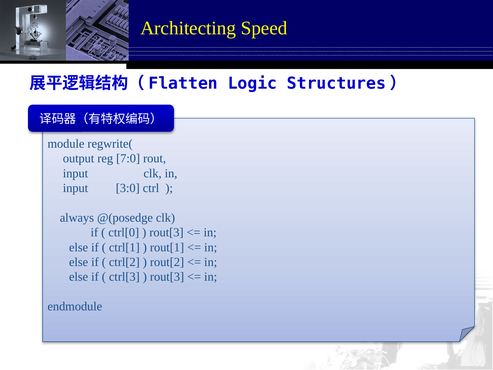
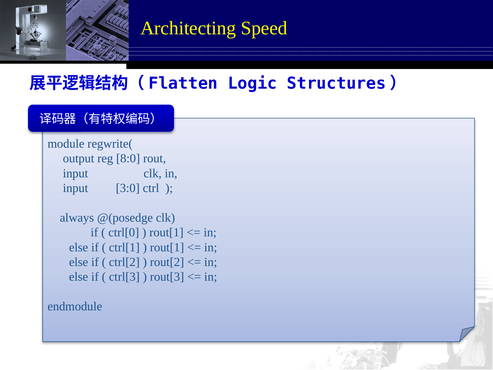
7:0: 7:0 -> 8:0 (128, 158)
rout[3: rout[3 -> rout[1 (166, 232)
